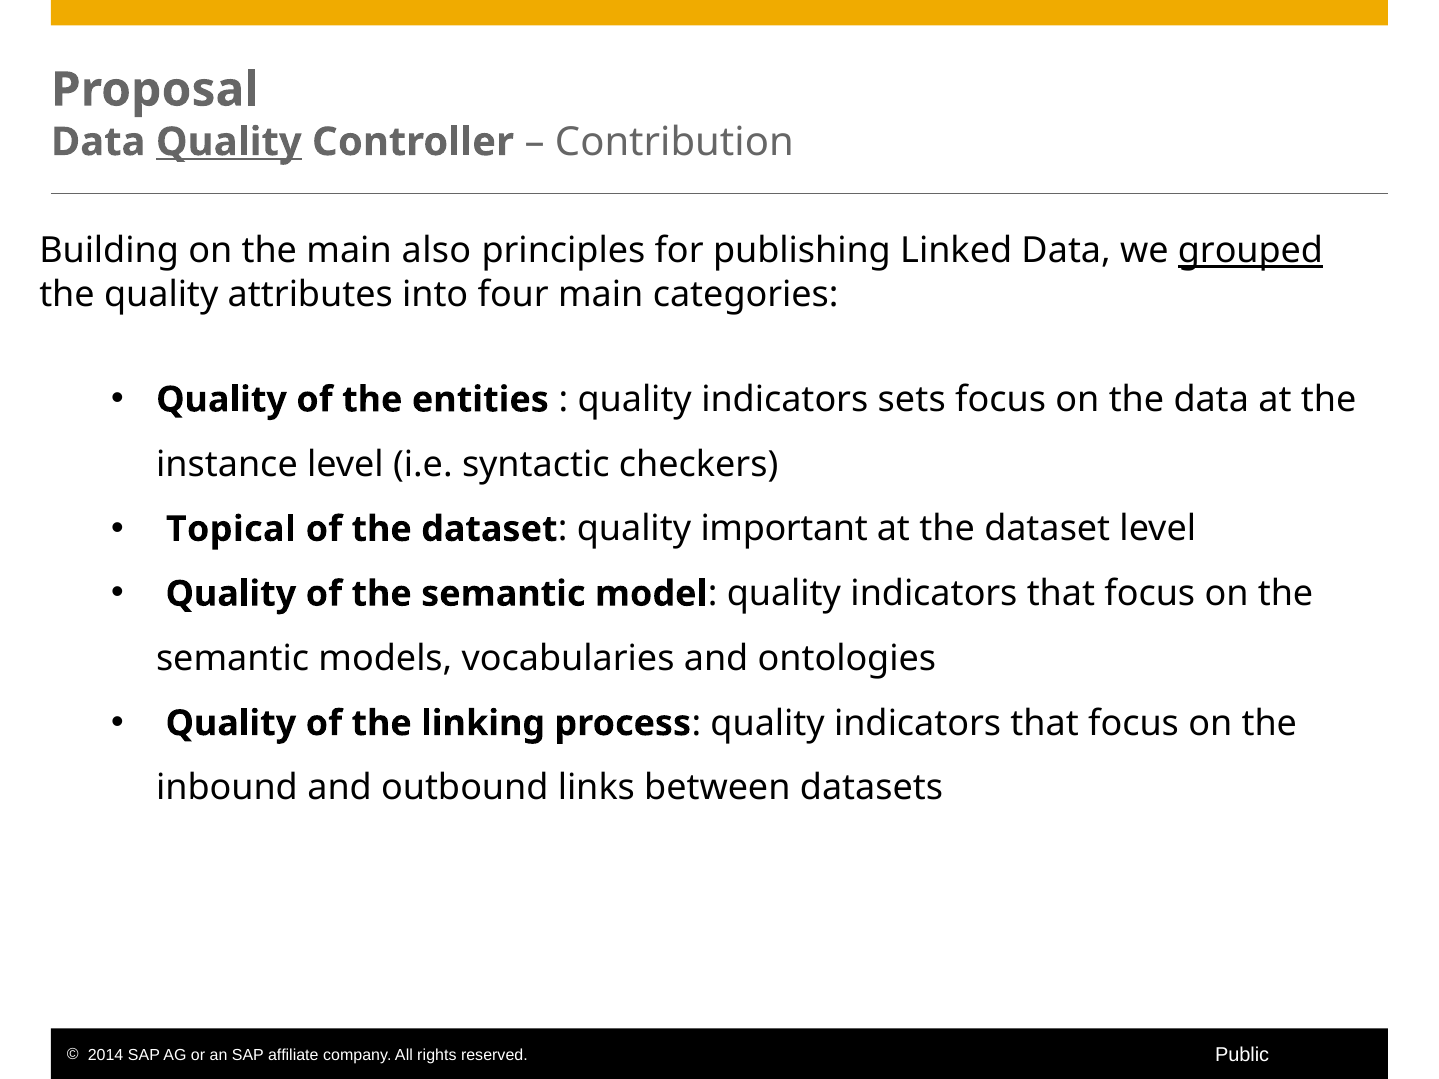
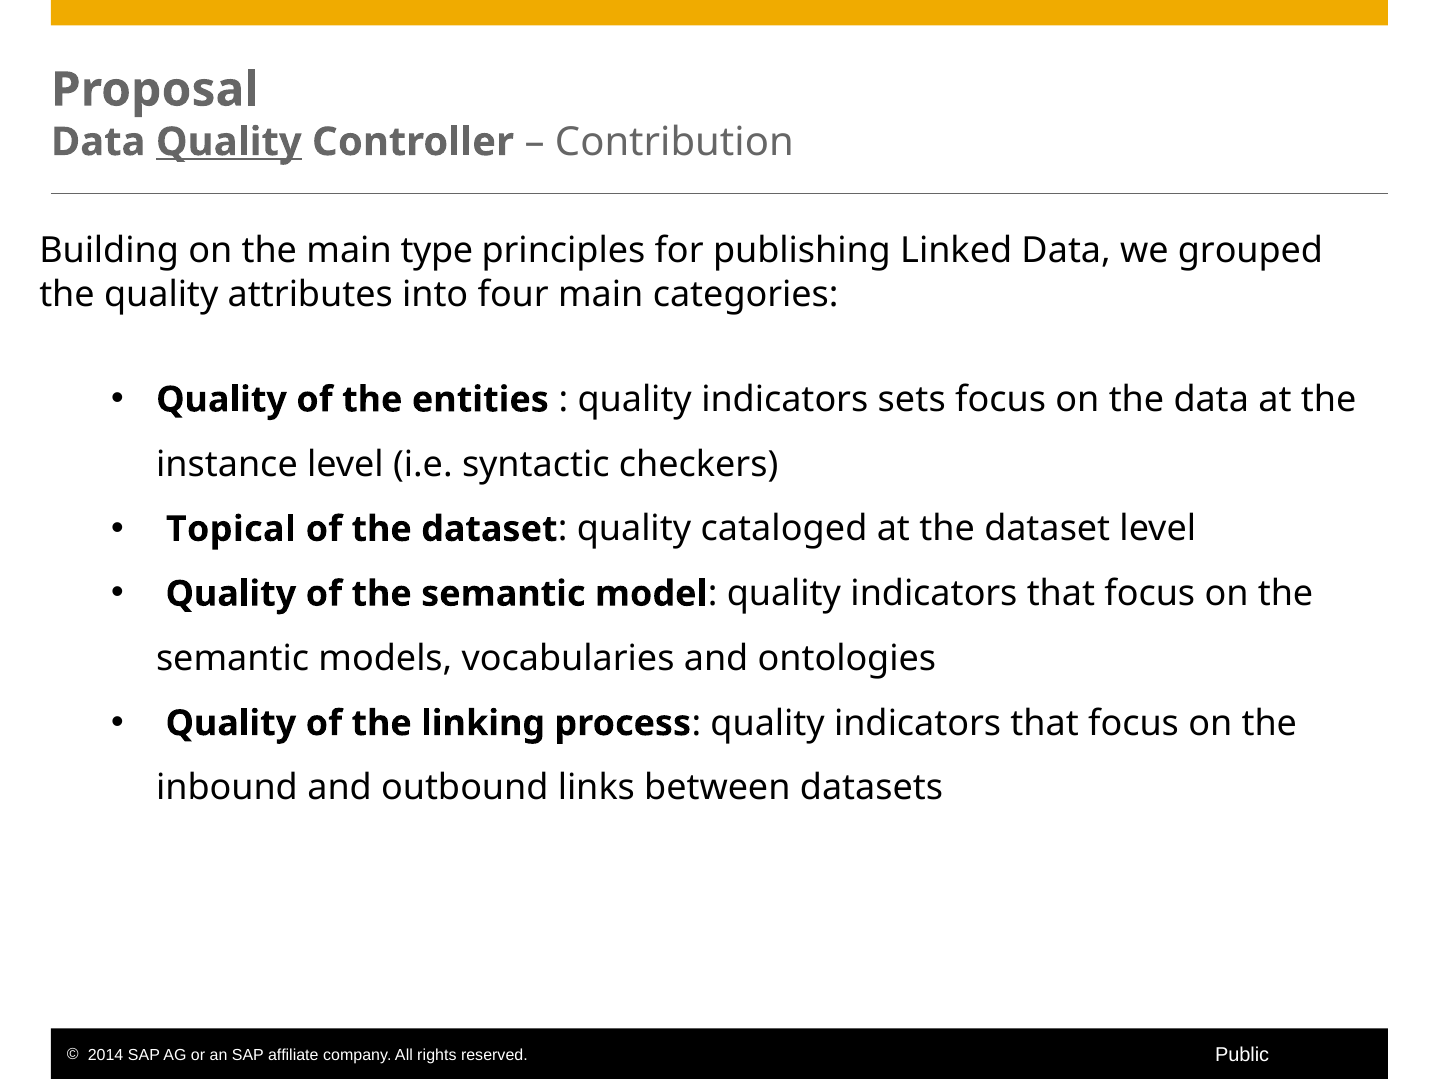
also: also -> type (437, 251)
grouped underline: present -> none (1250, 251)
important: important -> cataloged (784, 529)
